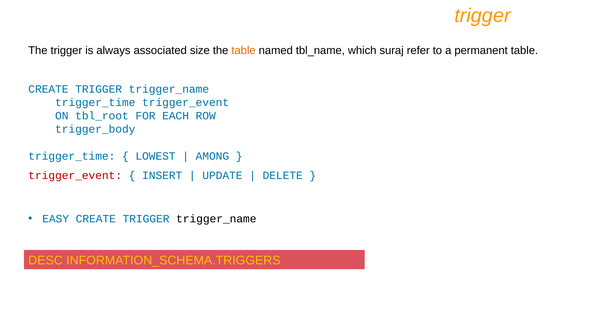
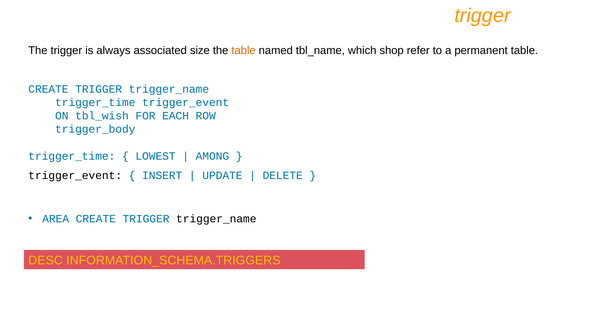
suraj: suraj -> shop (392, 51)
tbl_root: tbl_root -> tbl_wish (102, 116)
trigger_event colour: red -> black (75, 175)
EASY: EASY -> AREA (56, 219)
